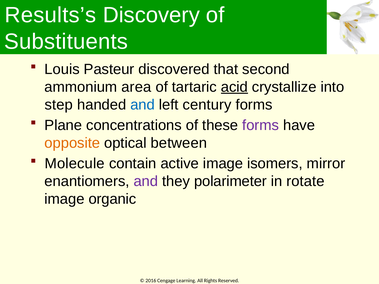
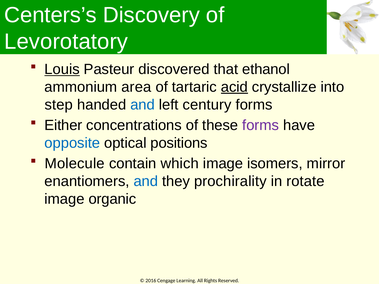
Results’s: Results’s -> Centers’s (51, 15)
Substituents: Substituents -> Levorotatory (66, 42)
Louis underline: none -> present (62, 69)
second: second -> ethanol (266, 69)
Plane: Plane -> Either (63, 125)
opposite colour: orange -> blue (72, 143)
between: between -> positions (179, 143)
active: active -> which (180, 164)
and colour: purple -> blue (146, 181)
polarimeter: polarimeter -> prochirality (230, 181)
